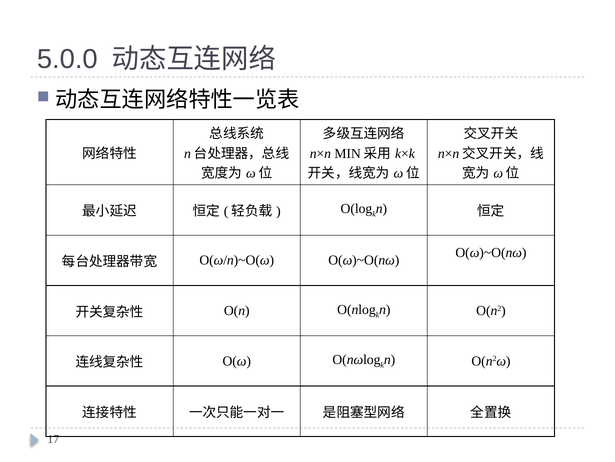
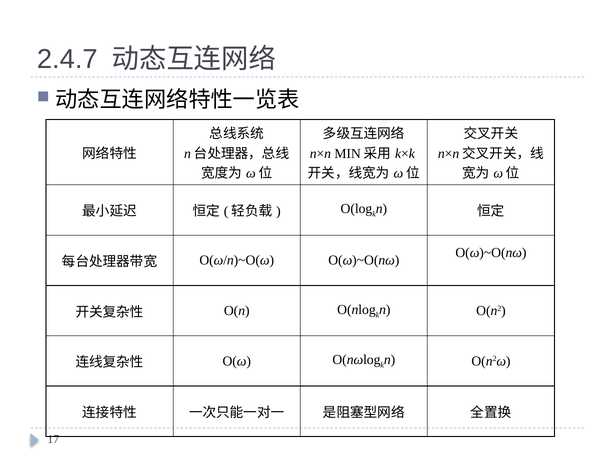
5.0.0: 5.0.0 -> 2.4.7 (67, 59)
